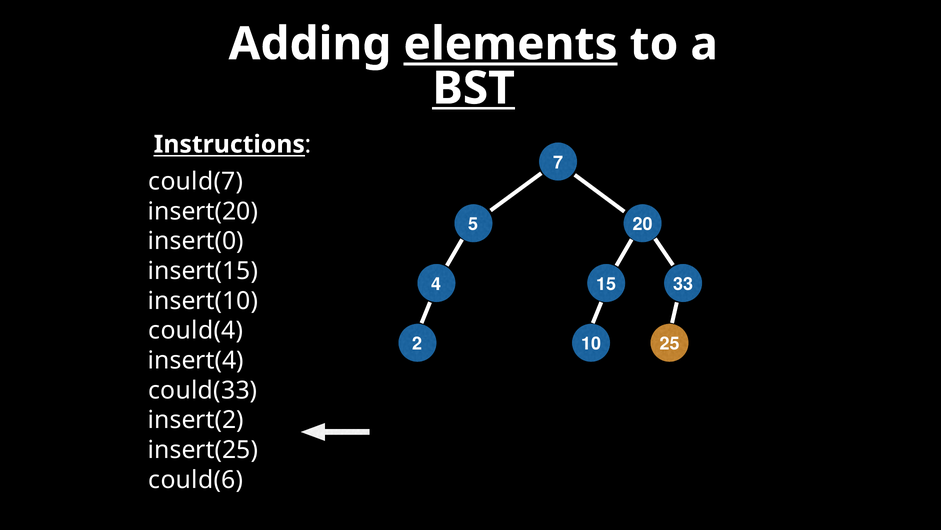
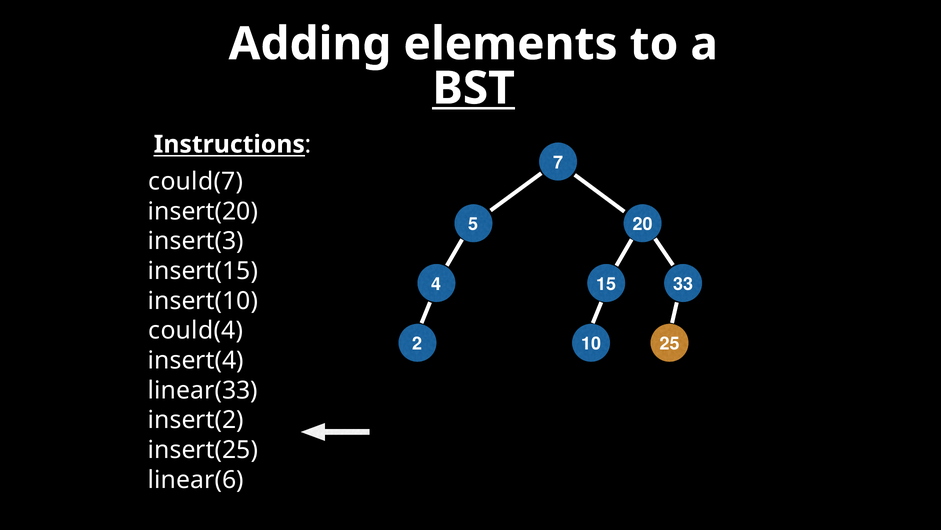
elements underline: present -> none (511, 44)
insert(0: insert(0 -> insert(3 (196, 241)
could(33: could(33 -> linear(33 (203, 390)
could(6: could(6 -> linear(6 (196, 479)
